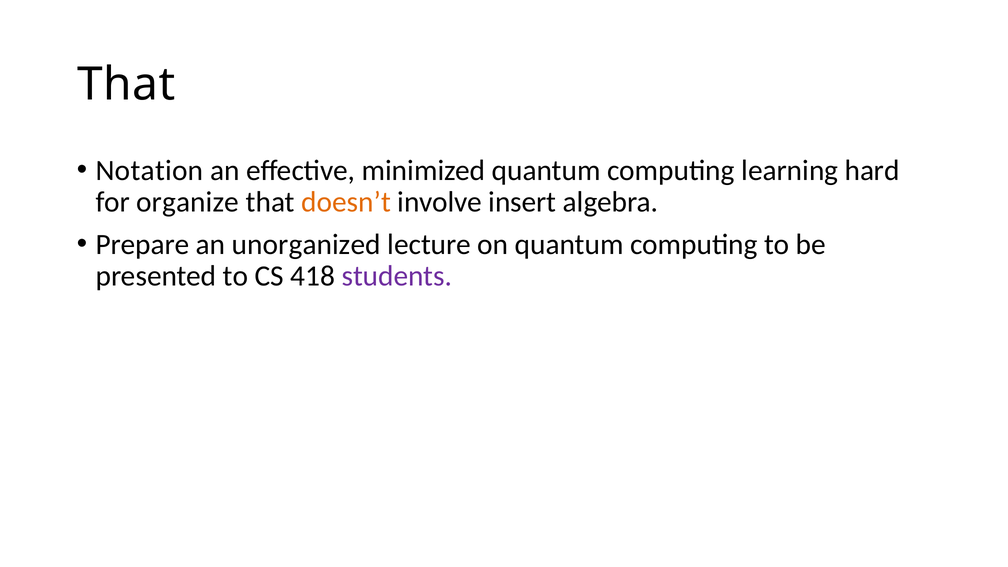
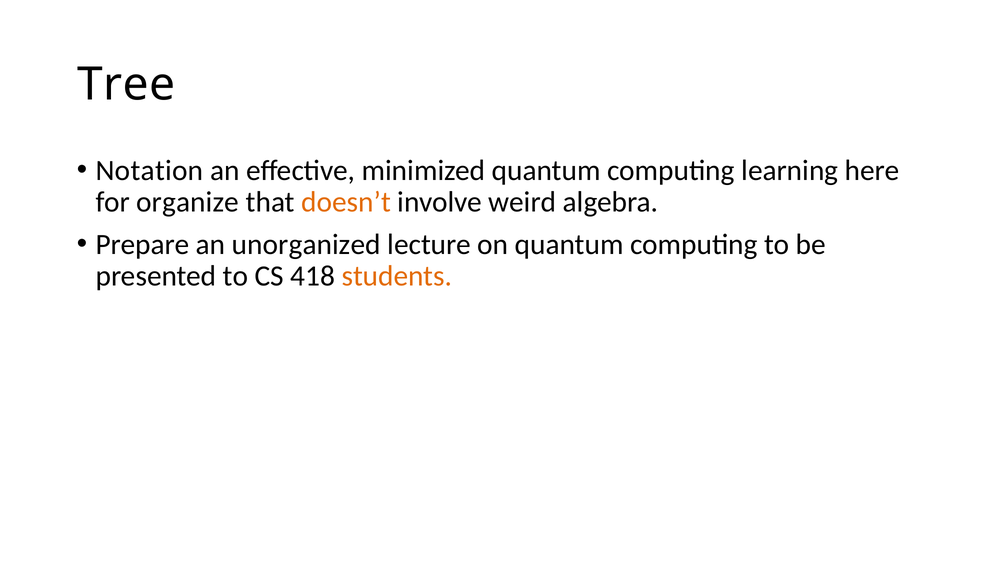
That: That -> Tree (126, 85)
hard: hard -> here (872, 170)
insert: insert -> weird (522, 202)
students colour: purple -> orange (397, 276)
